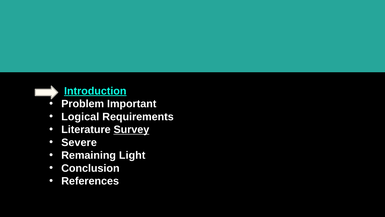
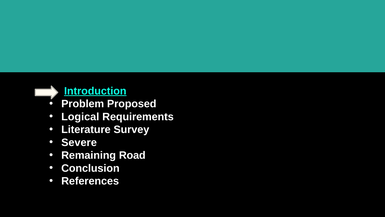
Important: Important -> Proposed (132, 104)
Survey underline: present -> none (131, 129)
Light: Light -> Road (132, 155)
